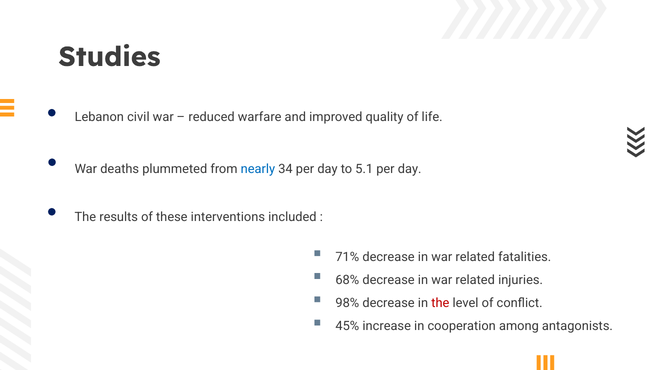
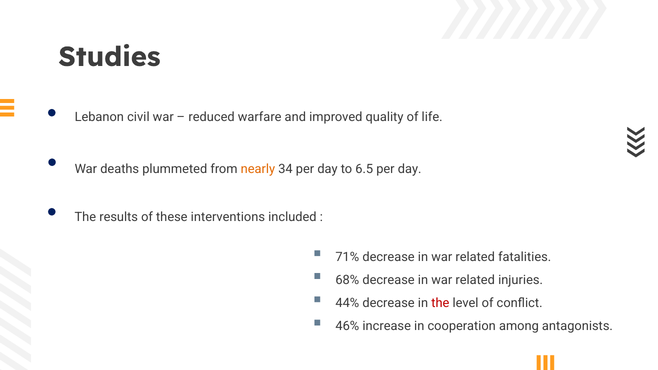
nearly colour: blue -> orange (258, 169)
5.1: 5.1 -> 6.5 (364, 169)
98%: 98% -> 44% (347, 303)
45%: 45% -> 46% (347, 326)
